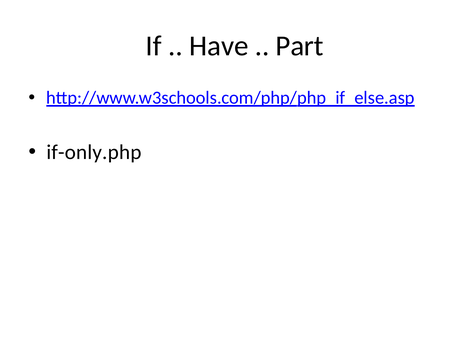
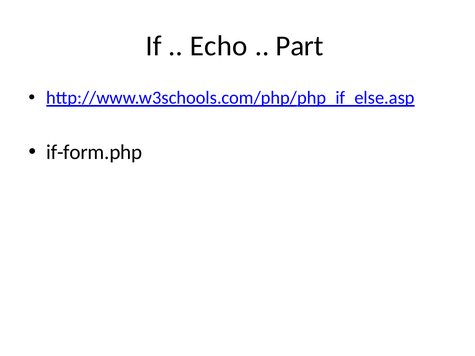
Have: Have -> Echo (219, 46)
if-only.php: if-only.php -> if-form.php (94, 152)
